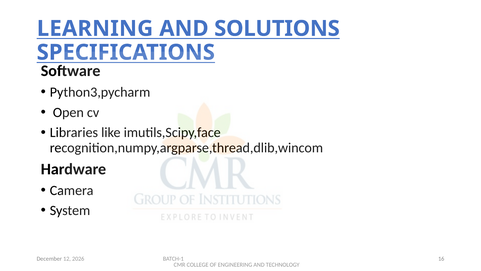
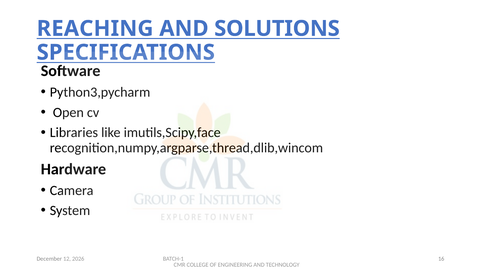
LEARNING: LEARNING -> REACHING (95, 29)
